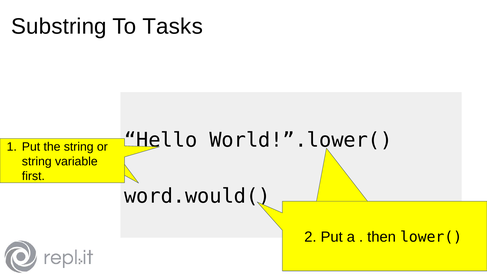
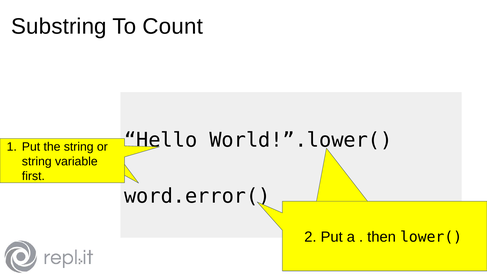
Tasks: Tasks -> Count (173, 26)
word.would(: word.would( -> word.error( (197, 196)
